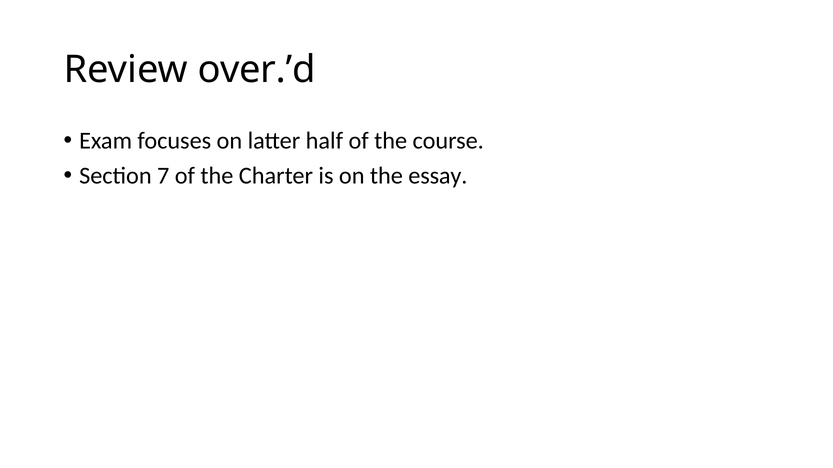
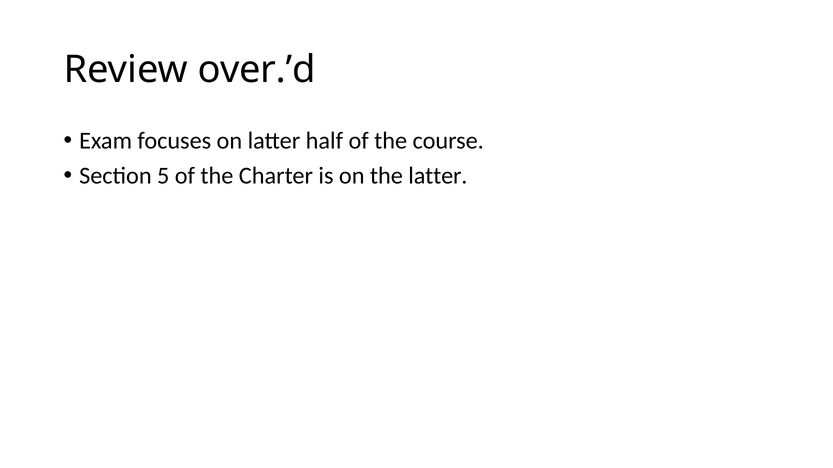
7: 7 -> 5 (163, 176)
the essay: essay -> latter (438, 176)
